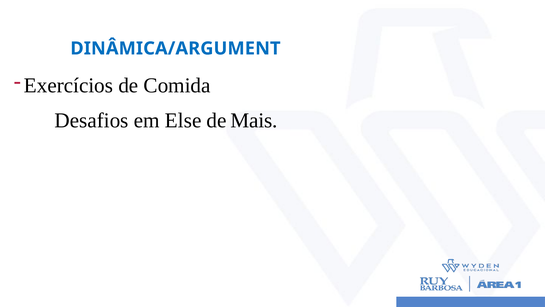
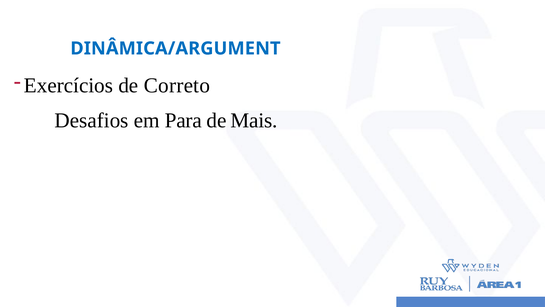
Comida: Comida -> Correto (177, 85)
Else: Else -> Para (183, 120)
